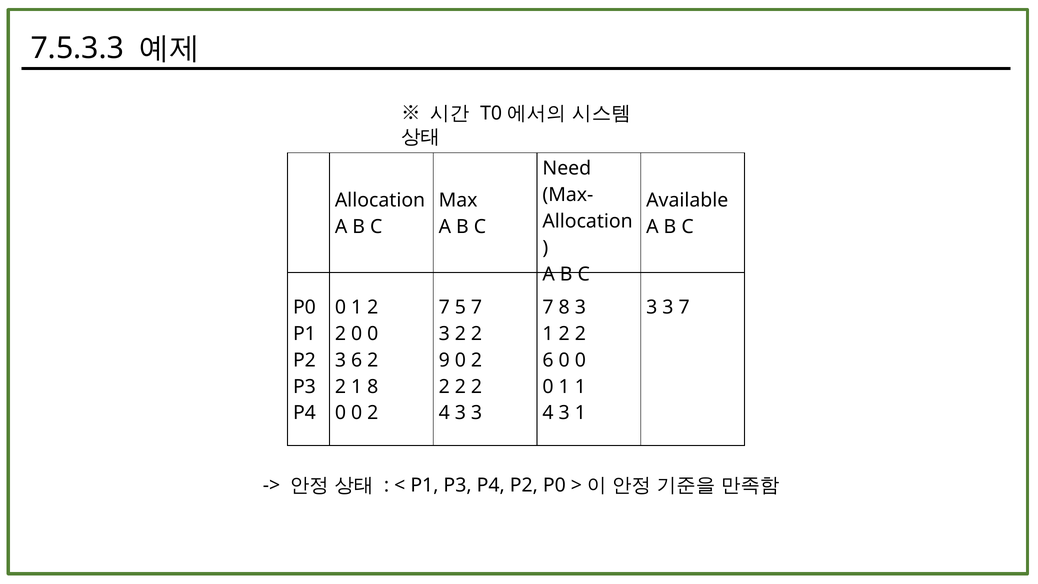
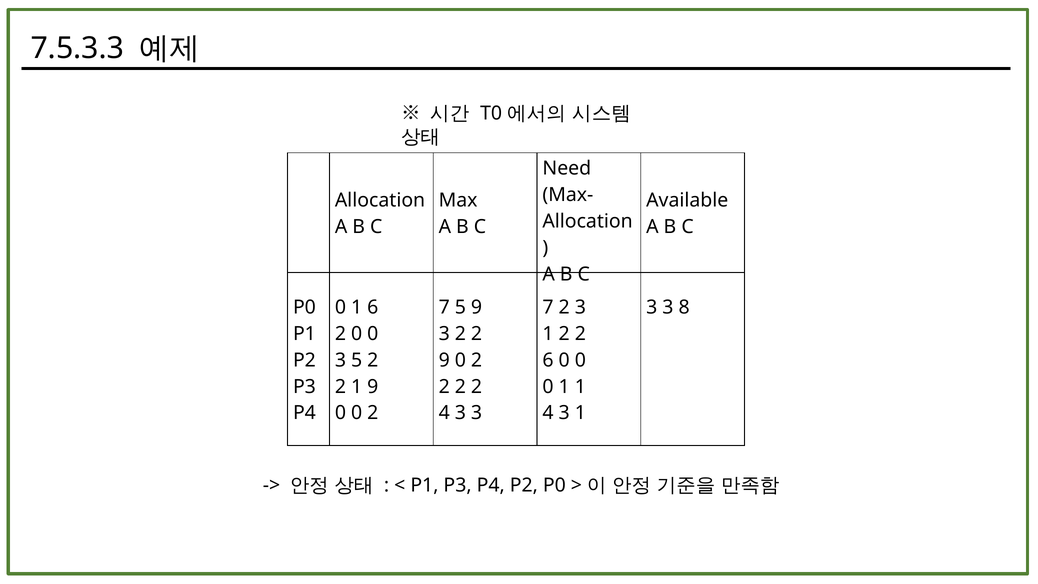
0 1 2: 2 -> 6 (373, 307)
5 7: 7 -> 9 (477, 307)
7 8: 8 -> 2 (564, 307)
7: 7 -> 8 (684, 307)
3 6: 6 -> 5 (357, 360)
1 8: 8 -> 9 (373, 387)
